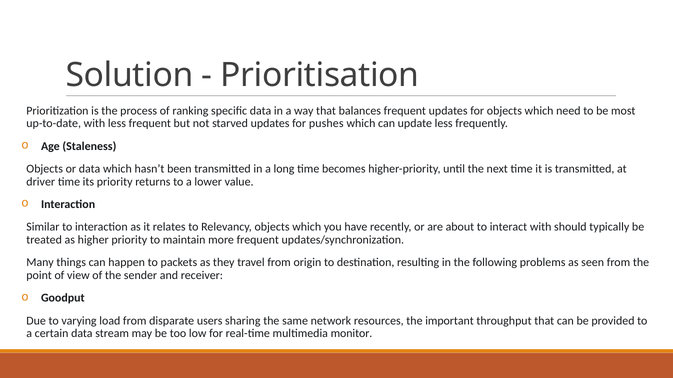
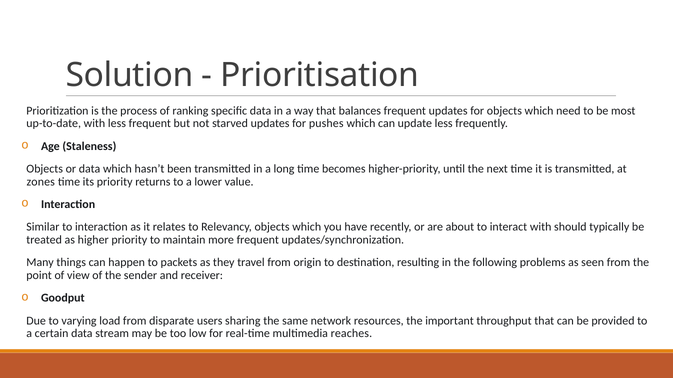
driver: driver -> zones (41, 182)
monitor: monitor -> reaches (351, 334)
